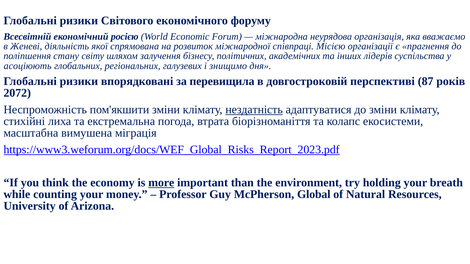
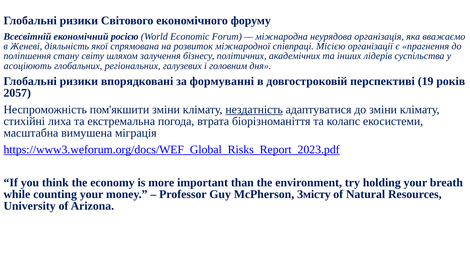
знищимо: знищимо -> головним (228, 66)
перевищила: перевищила -> формуванні (222, 81)
87: 87 -> 19 (426, 81)
2072: 2072 -> 2057 (17, 93)
more underline: present -> none (161, 183)
Global: Global -> Змісту (314, 195)
